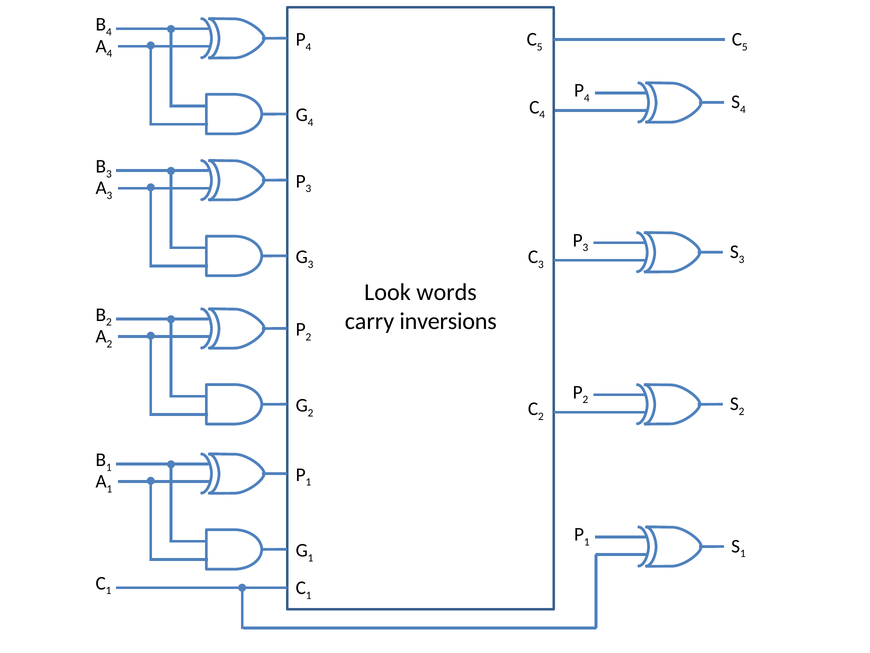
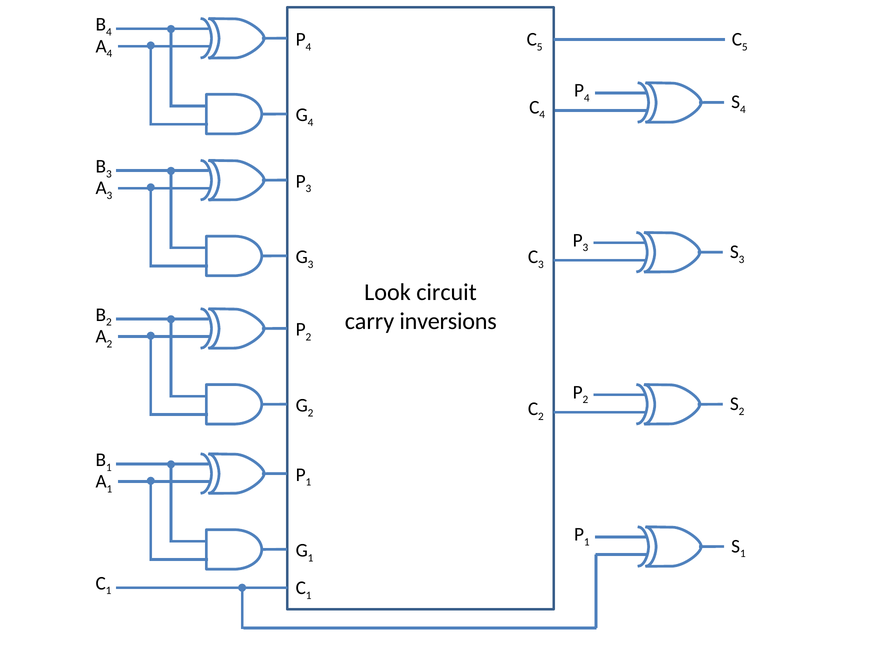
words: words -> circuit (447, 292)
